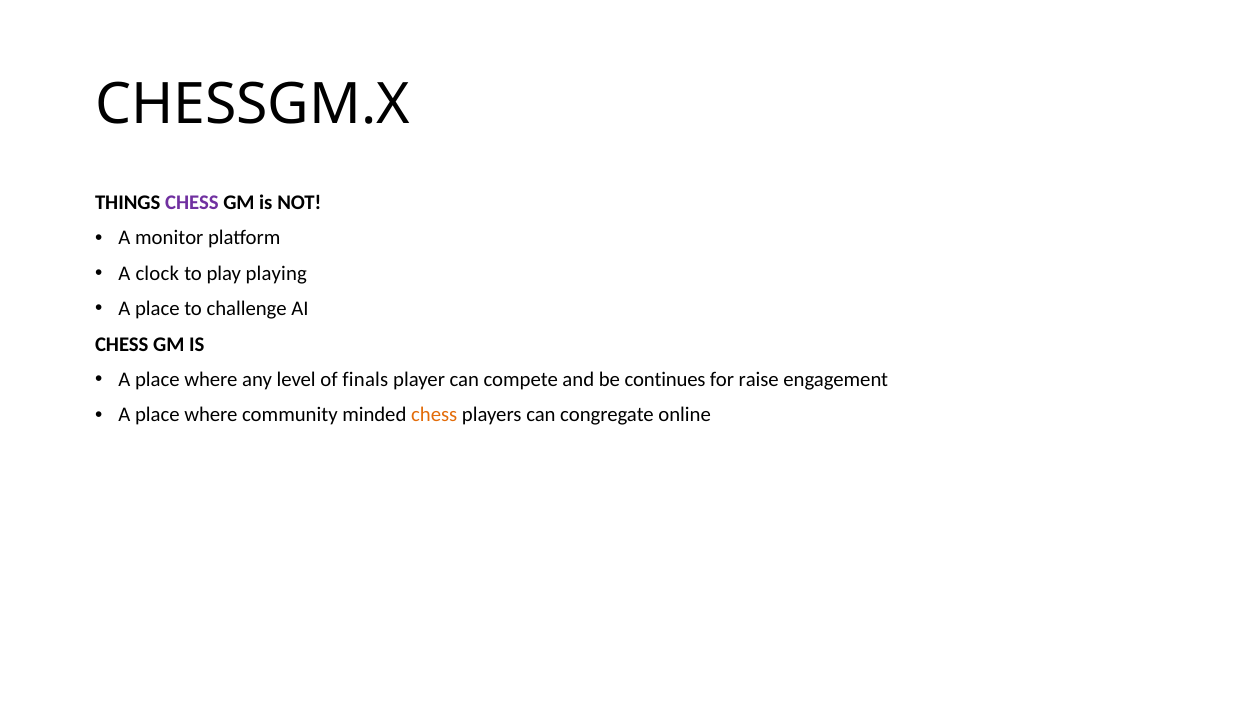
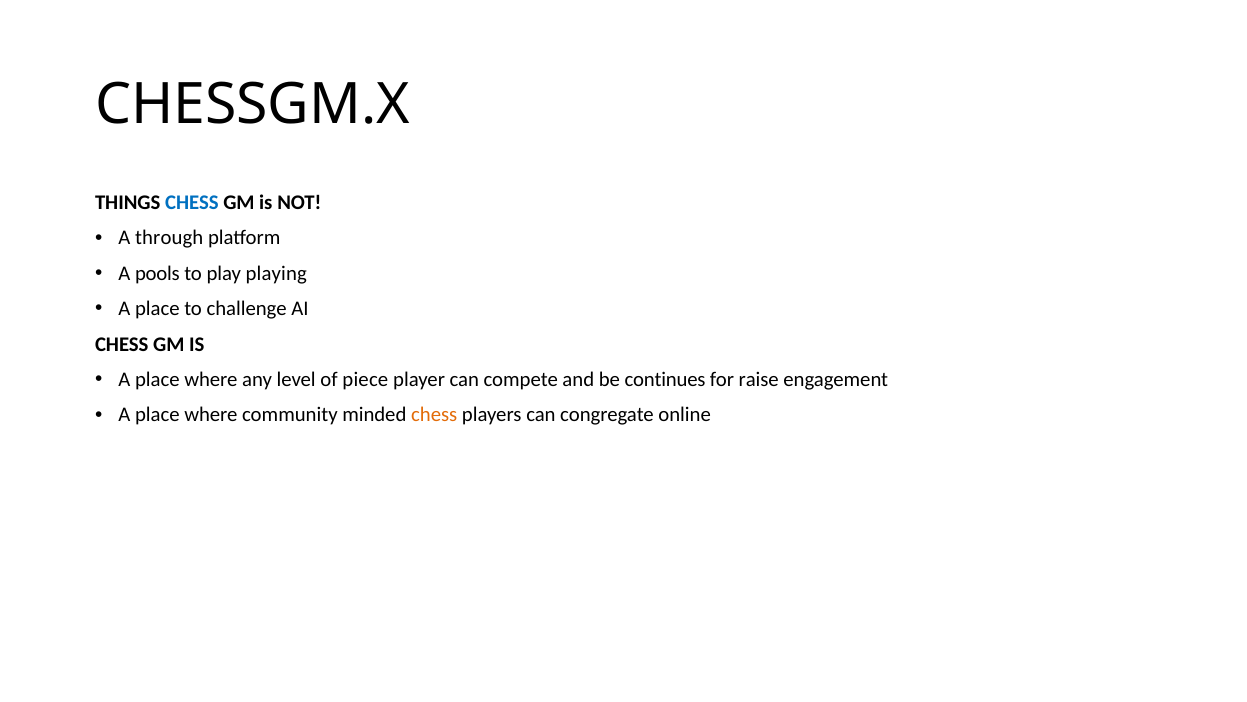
CHESS colour: purple -> blue (192, 202)
monitor: monitor -> through (169, 238)
clock: clock -> pools (157, 273)
finals: finals -> piece (365, 379)
